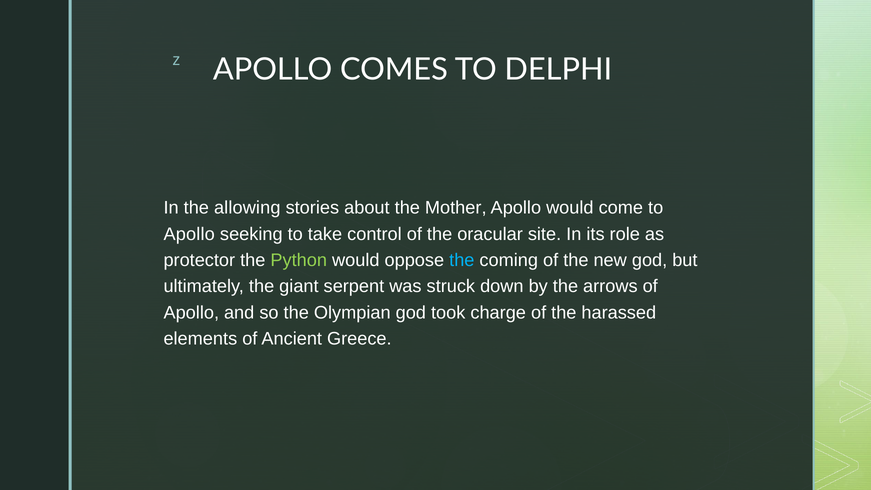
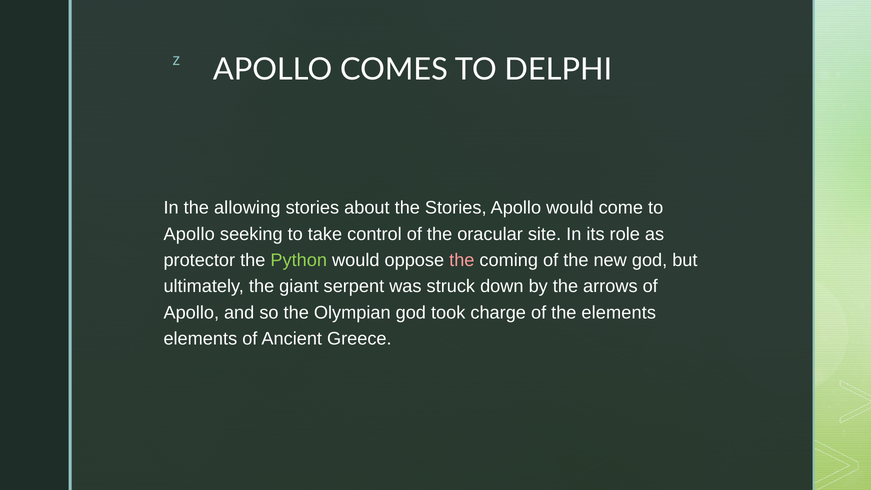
the Mother: Mother -> Stories (456, 208)
the colour: light blue -> pink (462, 260)
the harassed: harassed -> elements (619, 312)
